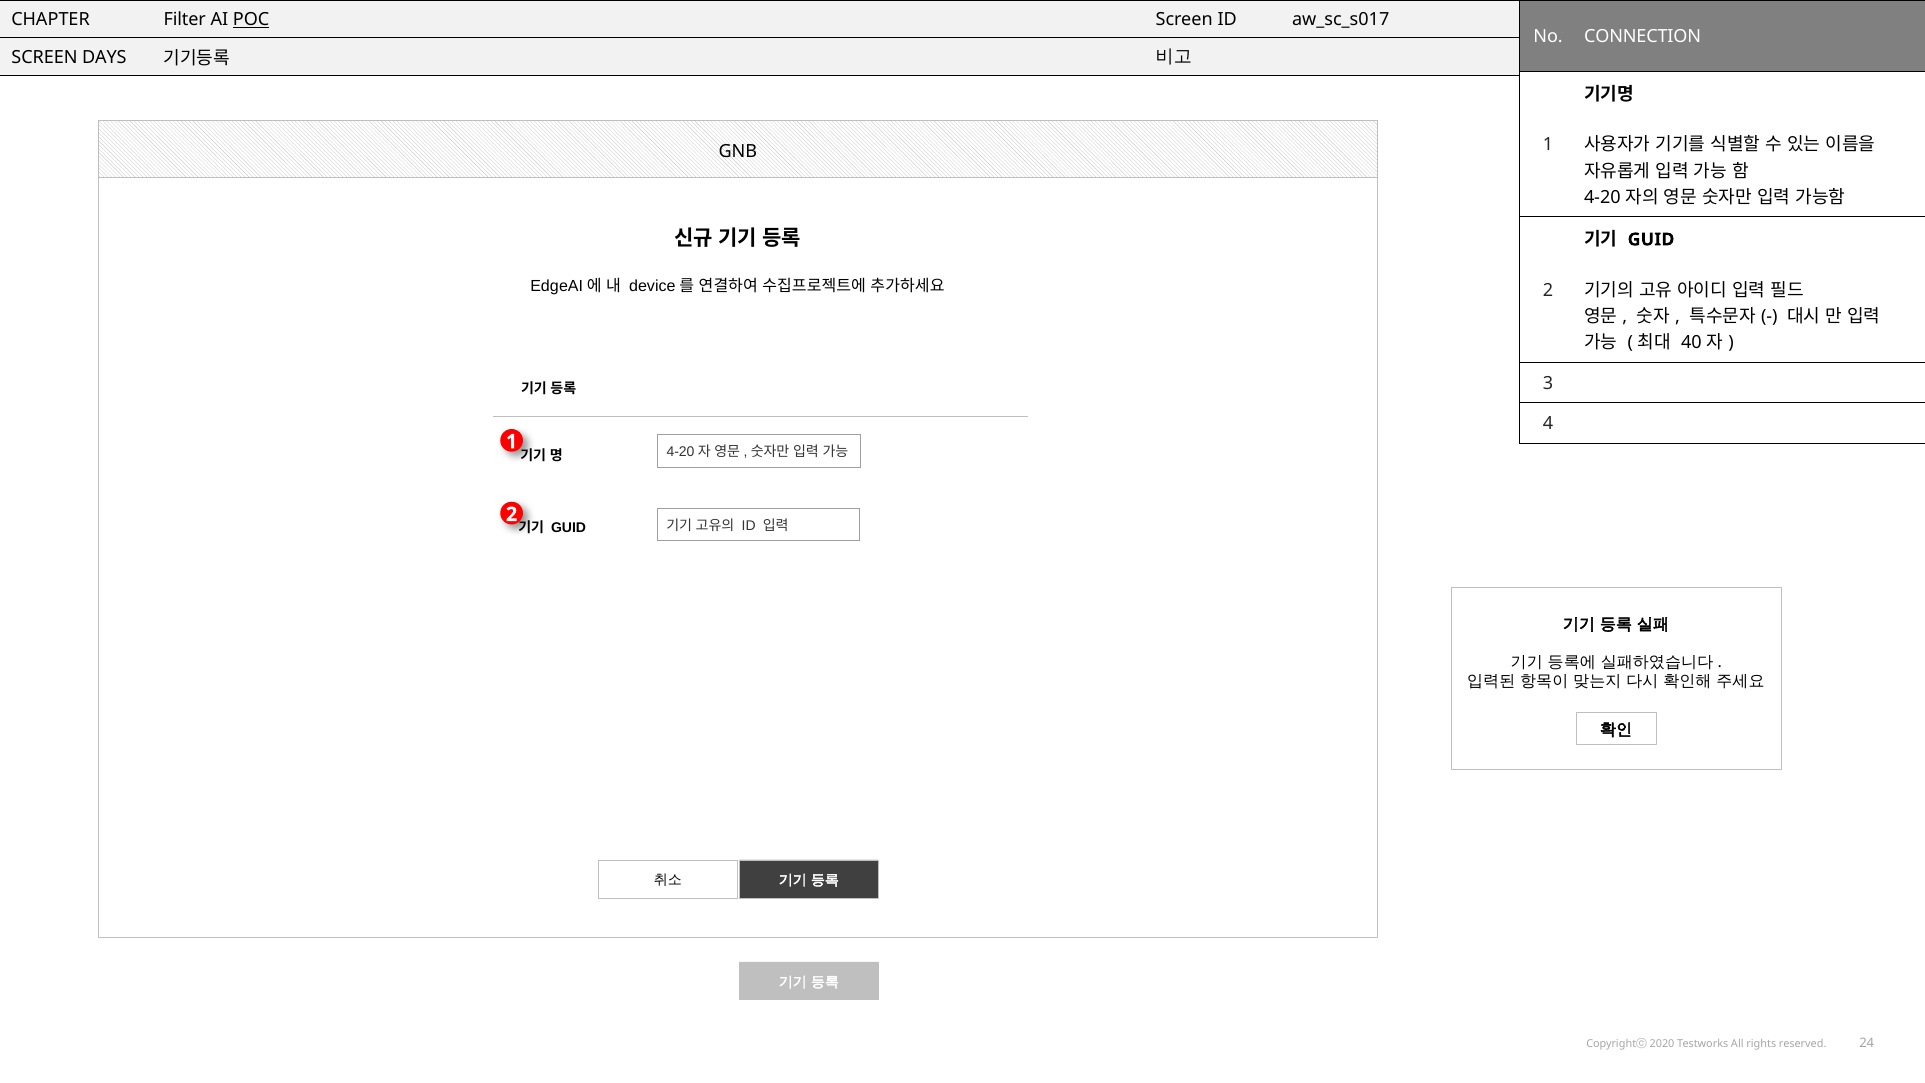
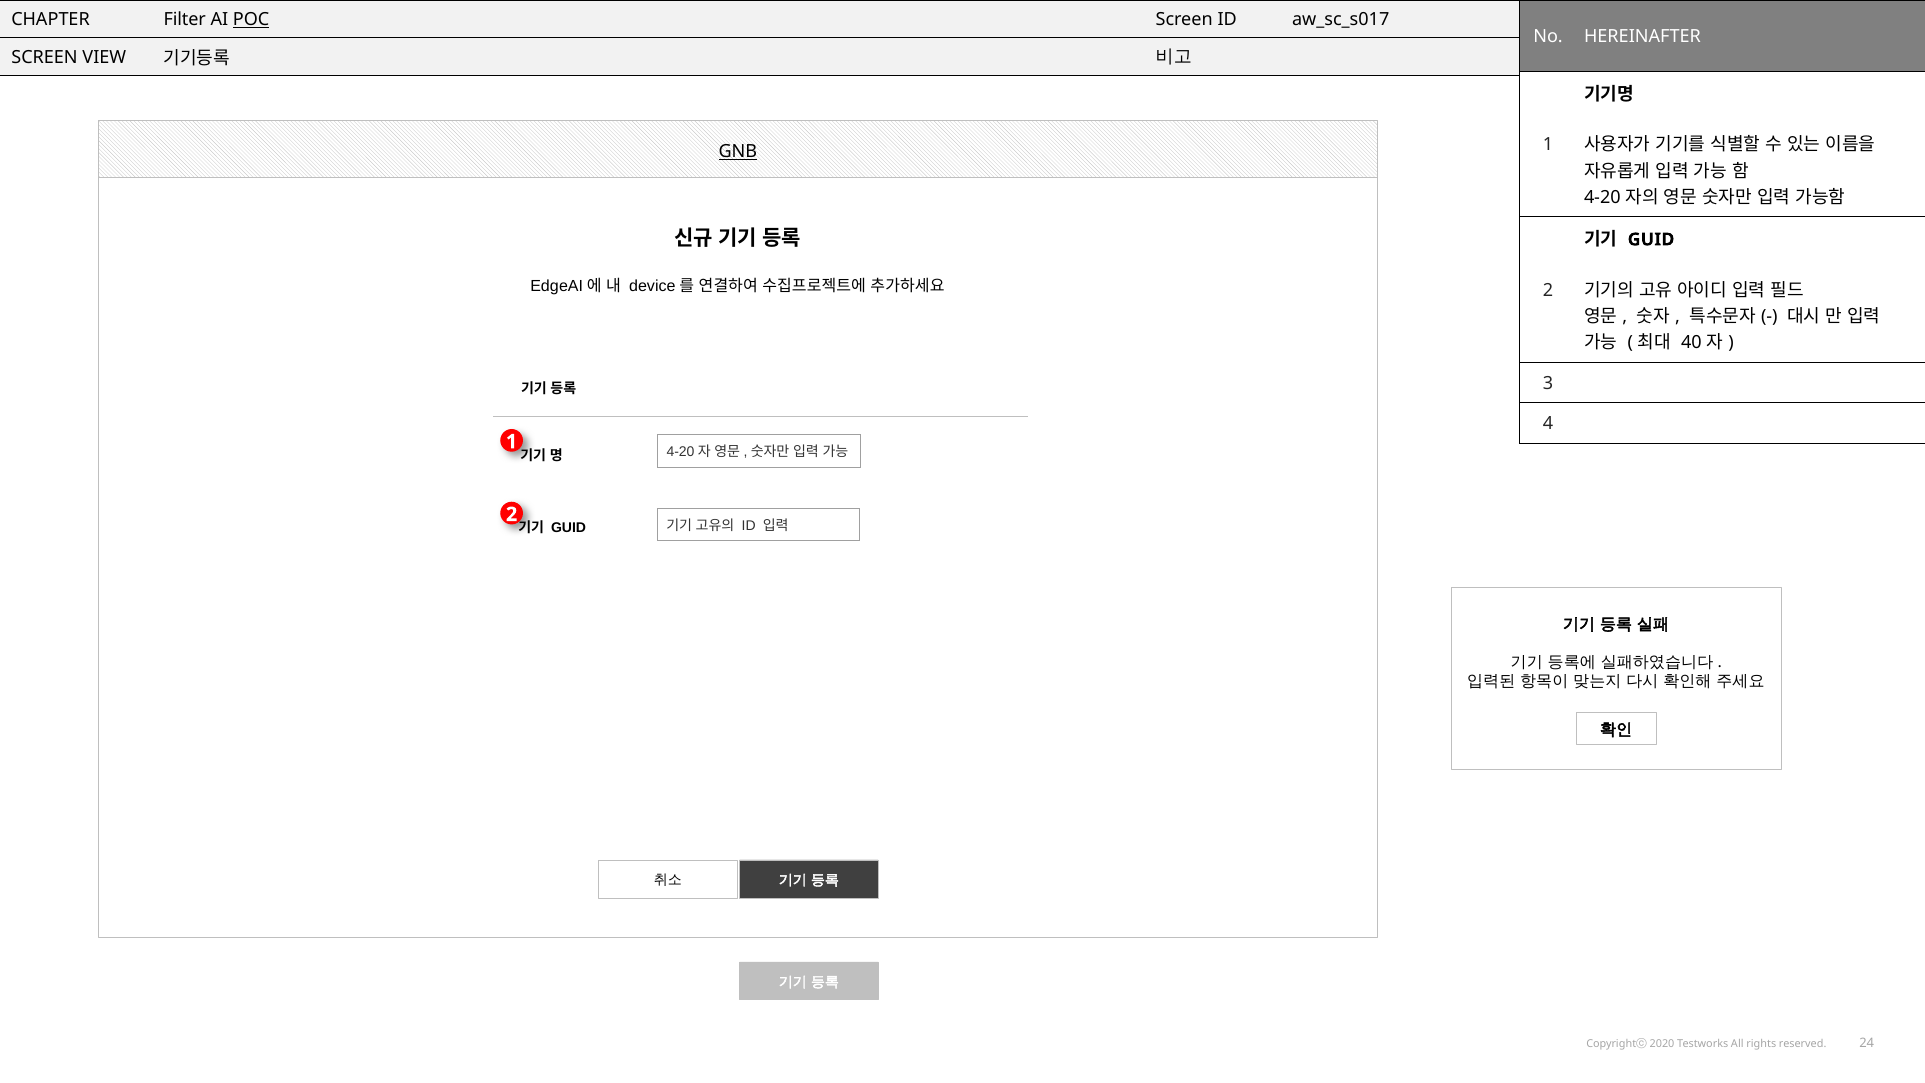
CONNECTION: CONNECTION -> HEREINAFTER (1642, 37)
DAYS: DAYS -> VIEW (104, 58)
GNB underline: none -> present (738, 152)
